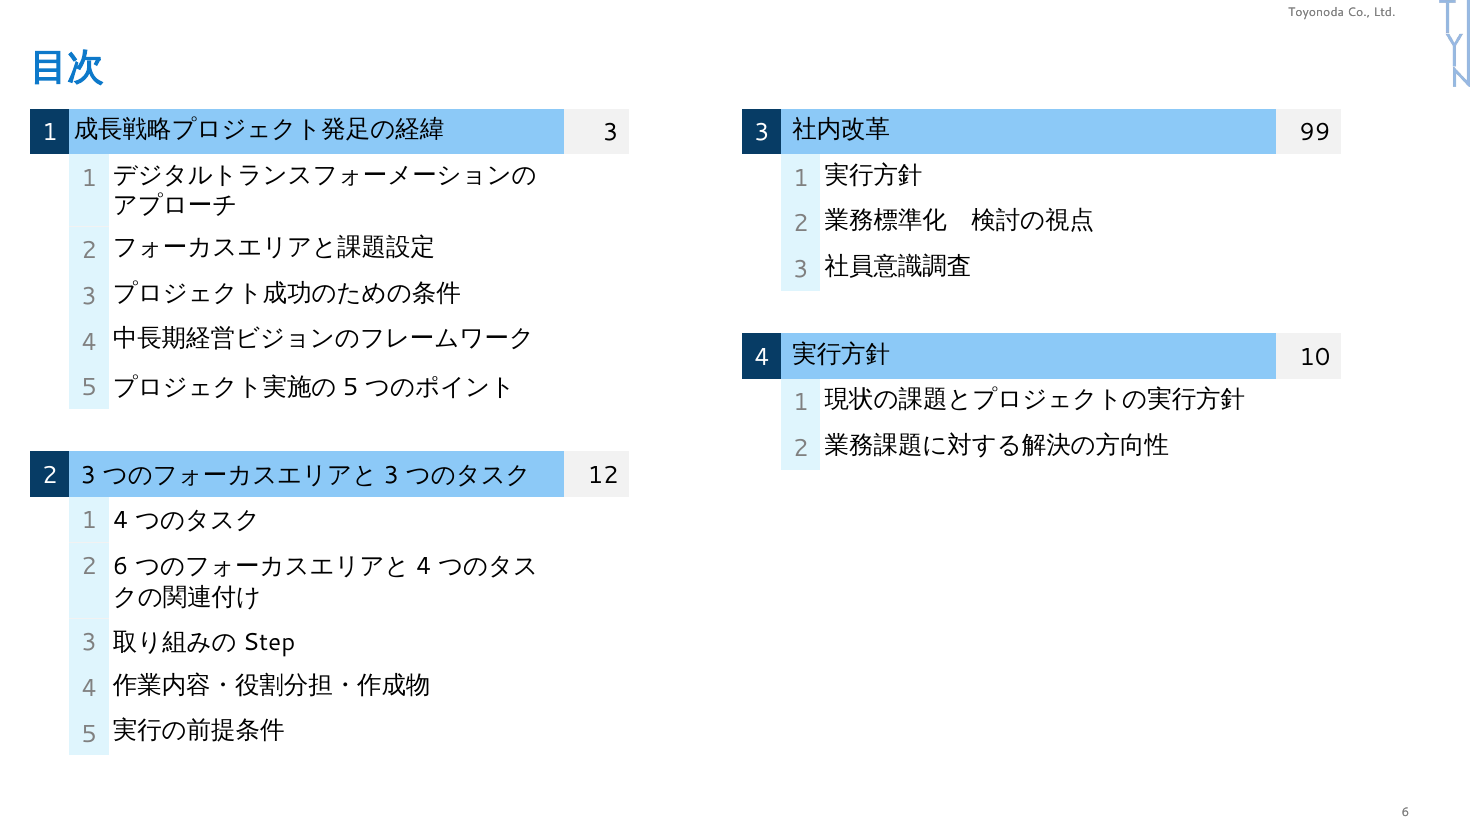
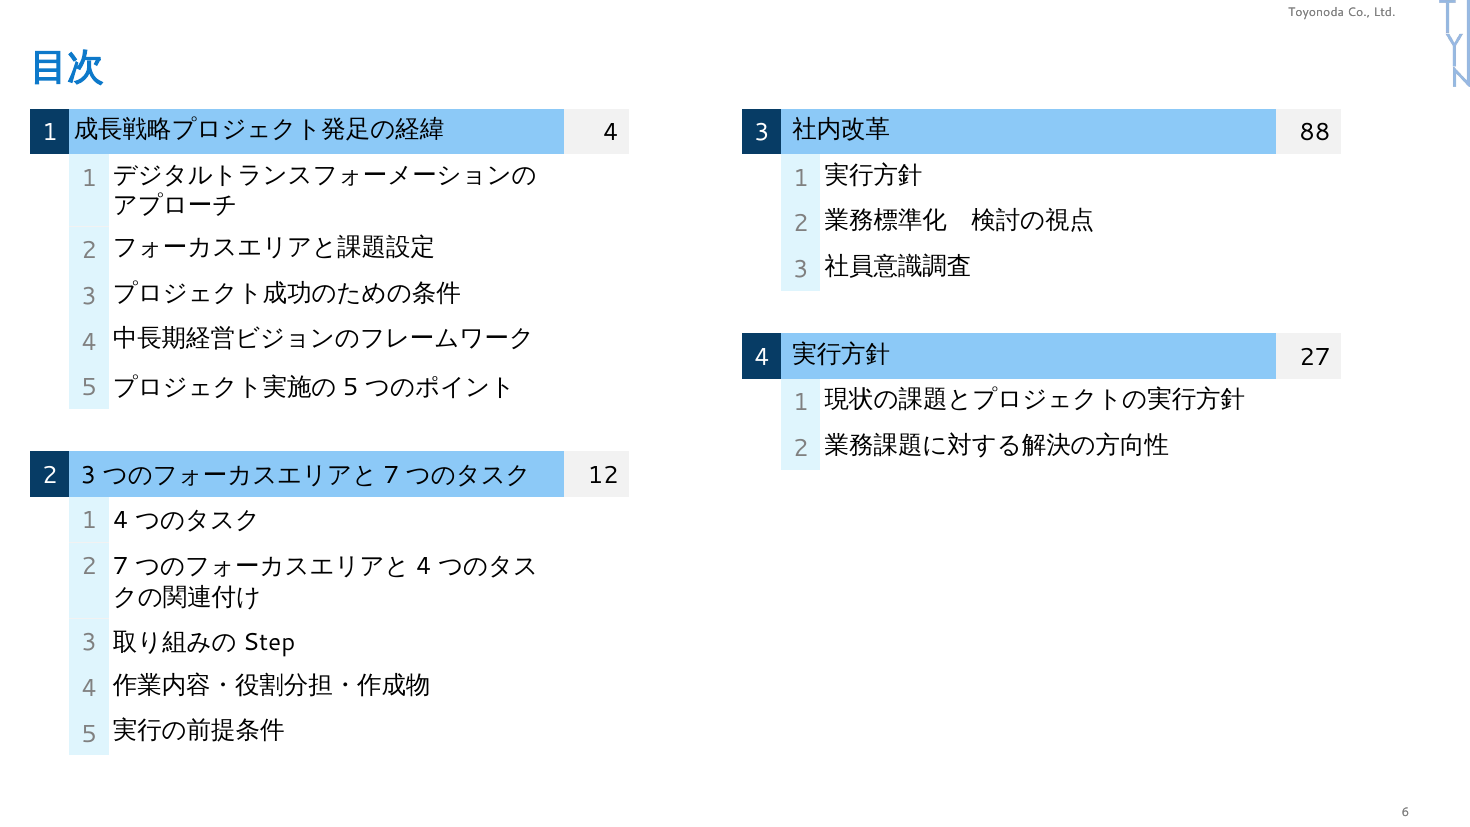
3: 3 -> 4 (611, 133)
99: 99 -> 88 (1315, 133)
10: 10 -> 27 (1315, 357)
3: 3 -> 7 (391, 475)
2 6: 6 -> 7 (121, 566)
